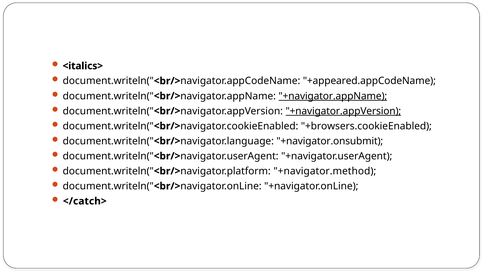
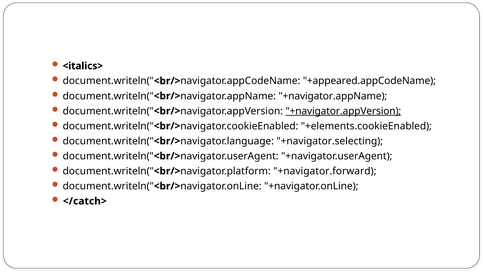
+navigator.appName underline: present -> none (333, 96)
+browsers.cookieEnabled: +browsers.cookieEnabled -> +elements.cookieEnabled (366, 126)
+navigator.onsubmit: +navigator.onsubmit -> +navigator.selecting (330, 141)
+navigator.method: +navigator.method -> +navigator.forward (325, 171)
